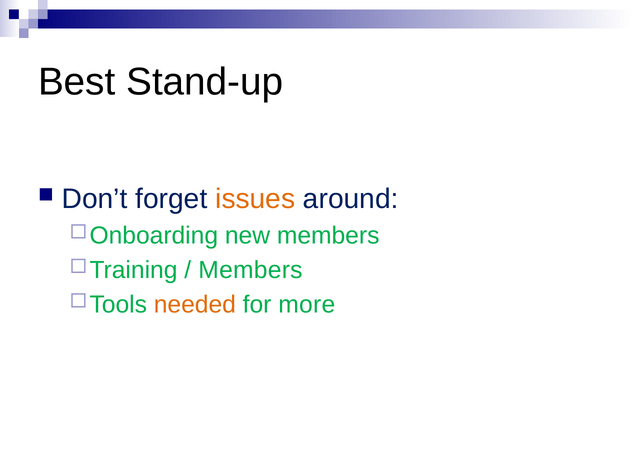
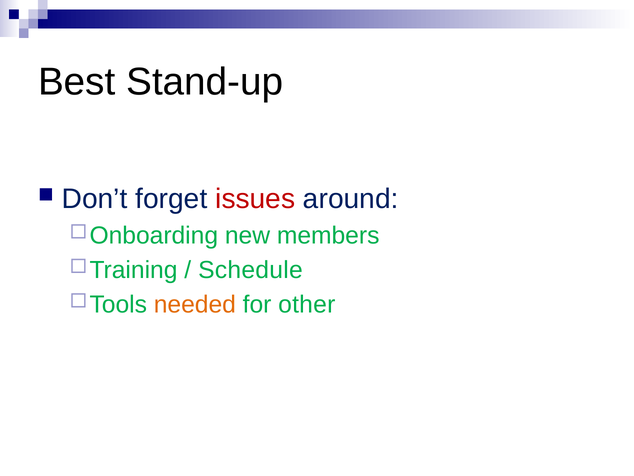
issues colour: orange -> red (255, 199)
Members: Members -> Schedule (250, 270)
more: more -> other (307, 304)
